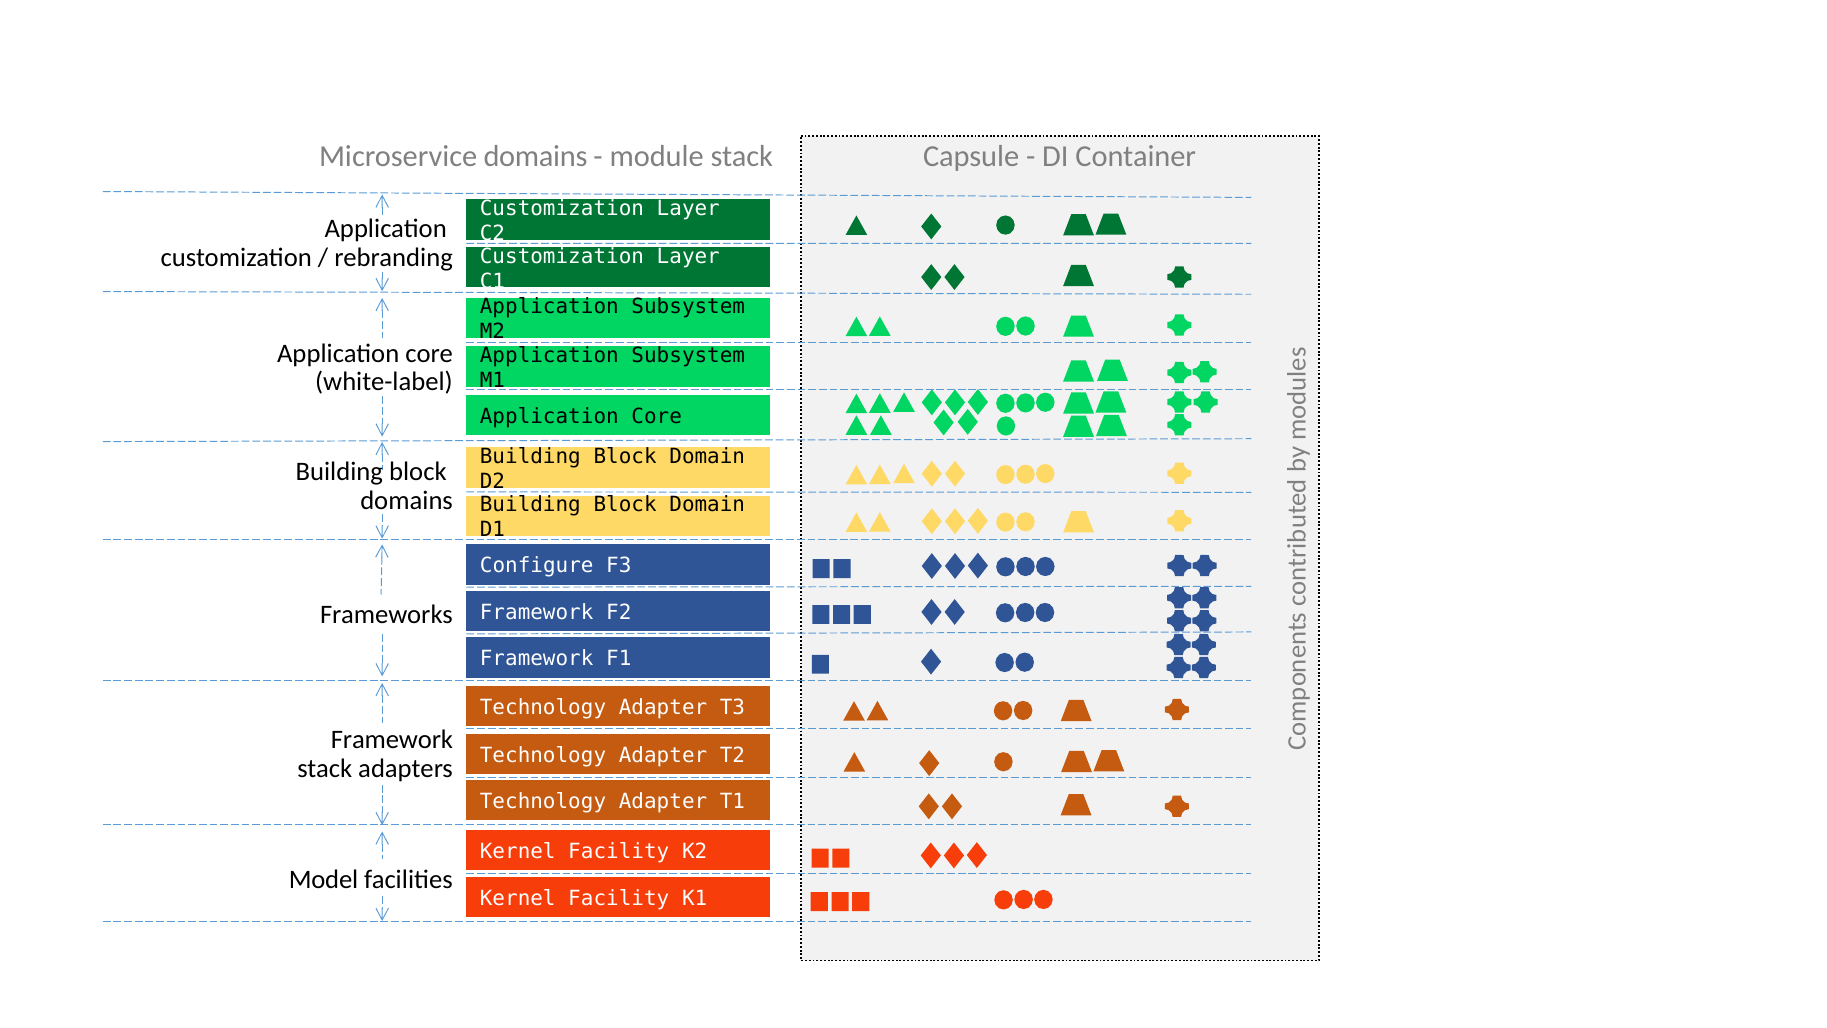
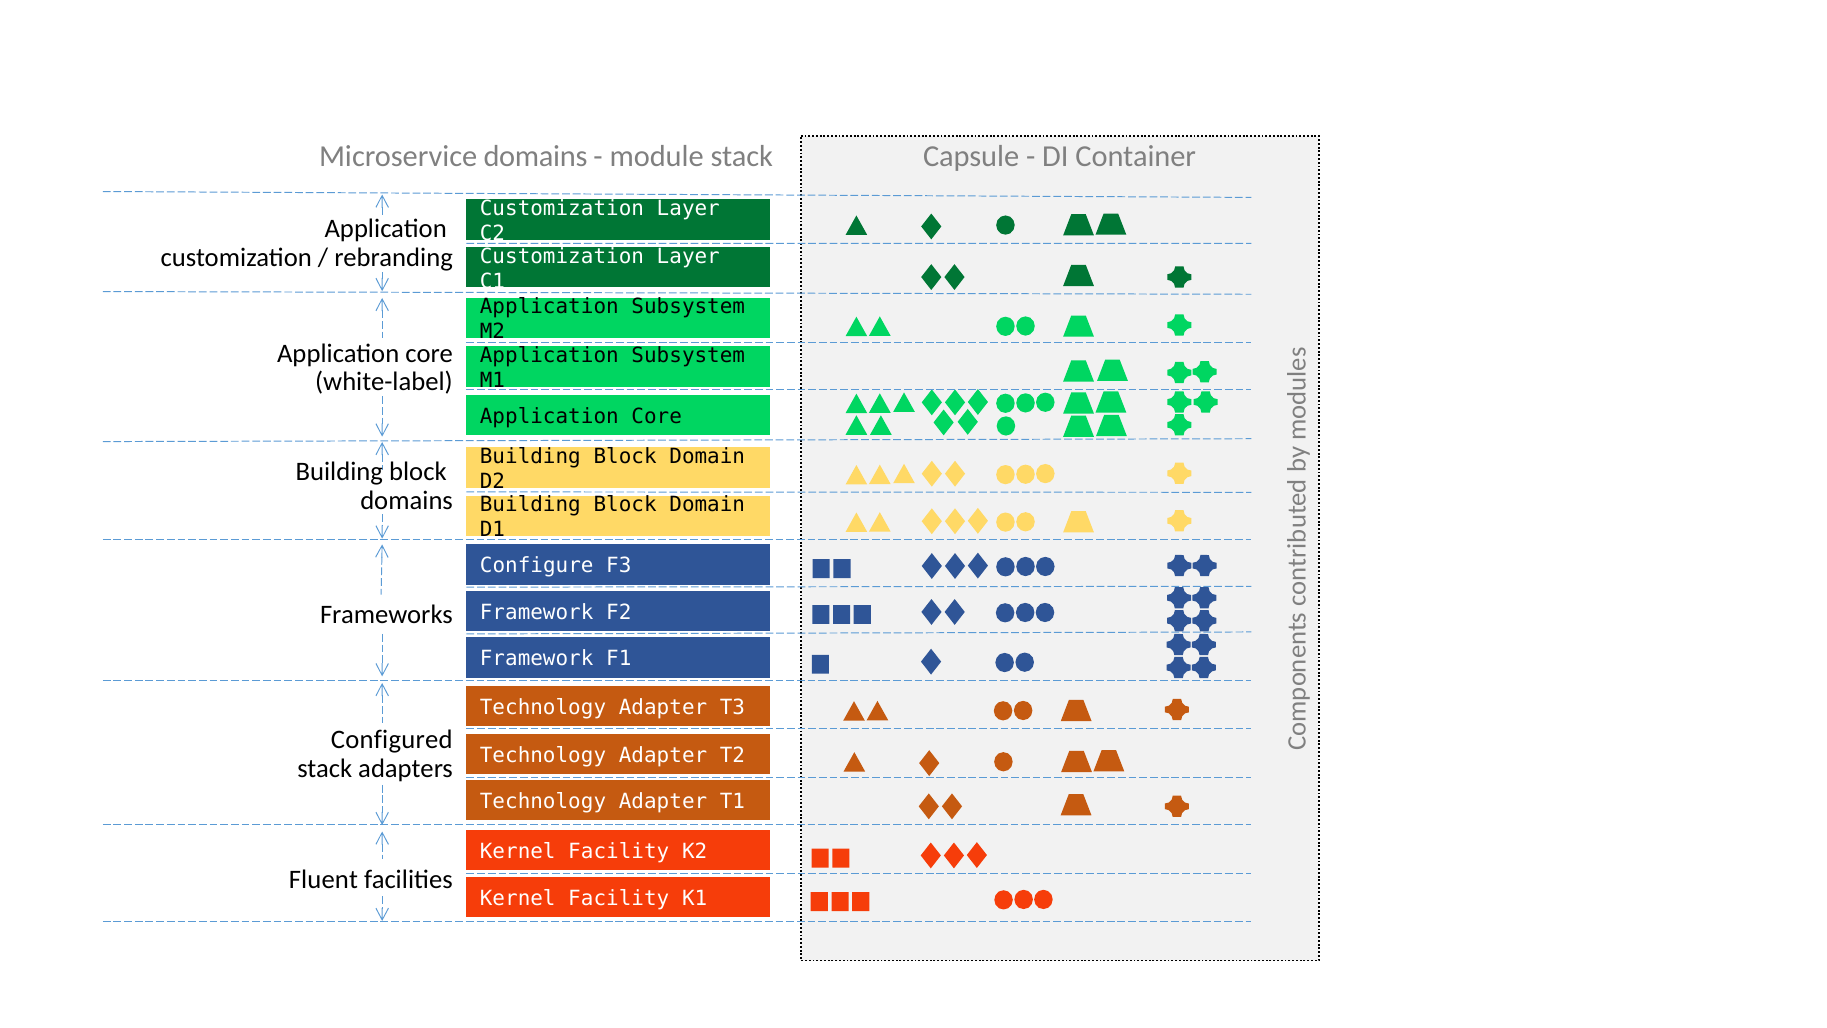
Framework: Framework -> Configured (392, 739)
Model: Model -> Fluent (323, 880)
